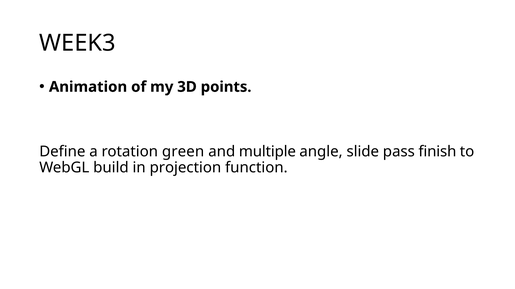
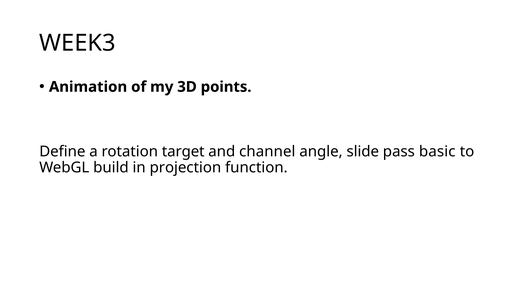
green: green -> target (183, 152)
multiple: multiple -> channel (267, 152)
finish: finish -> basic (437, 152)
